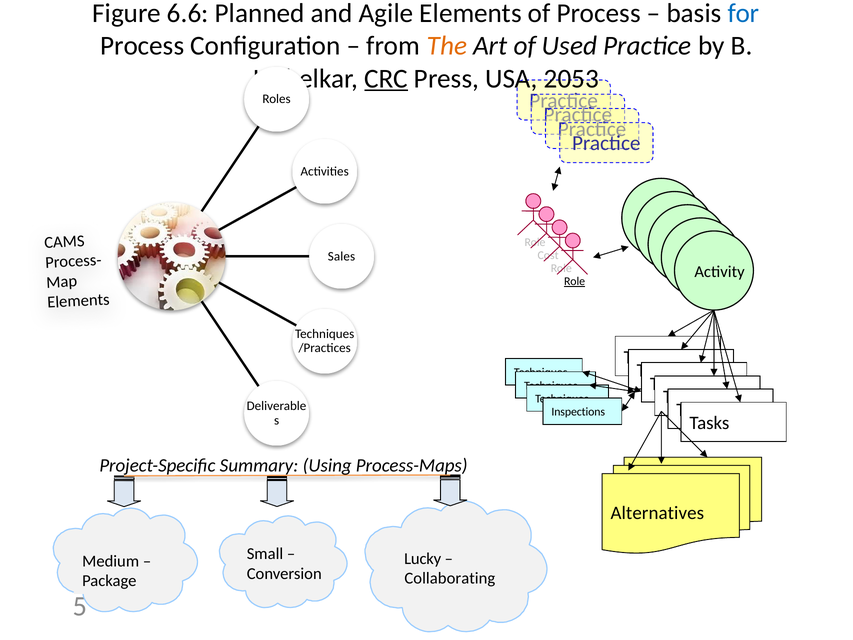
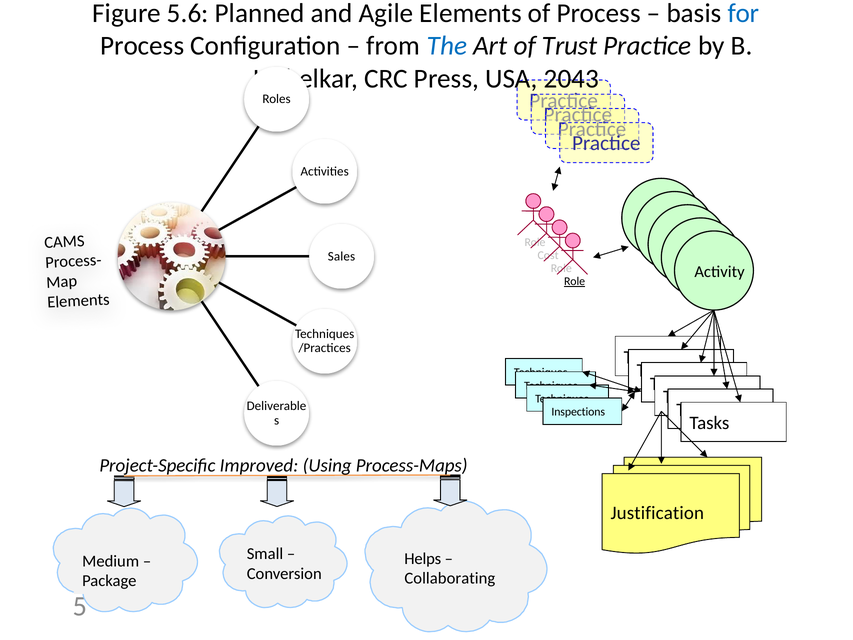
6.6: 6.6 -> 5.6 (188, 13)
The colour: orange -> blue (447, 46)
Used: Used -> Trust (570, 46)
CRC underline: present -> none (386, 79)
2053: 2053 -> 2043 (571, 79)
Summary: Summary -> Improved (259, 465)
Alternatives: Alternatives -> Justification (657, 513)
Lucky: Lucky -> Helps (423, 558)
